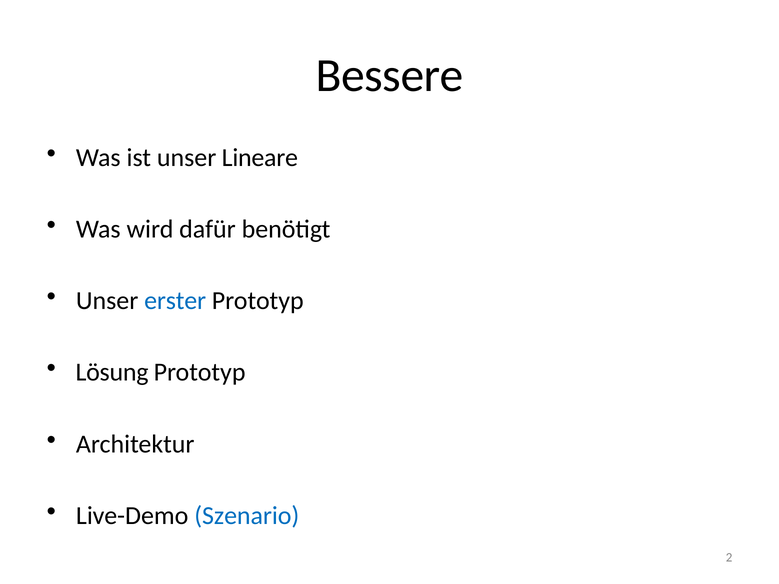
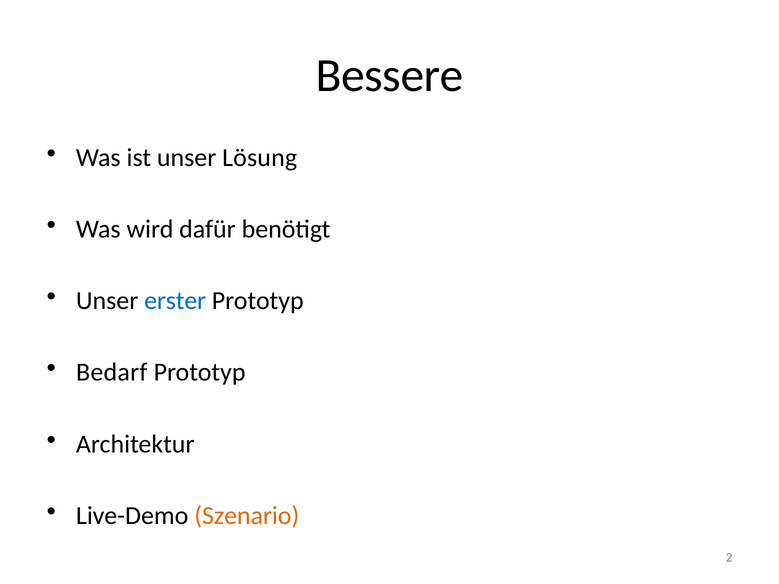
Lineare: Lineare -> Lösung (260, 158)
Lösung: Lösung -> Bedarf (112, 373)
Szenario colour: blue -> orange (247, 516)
